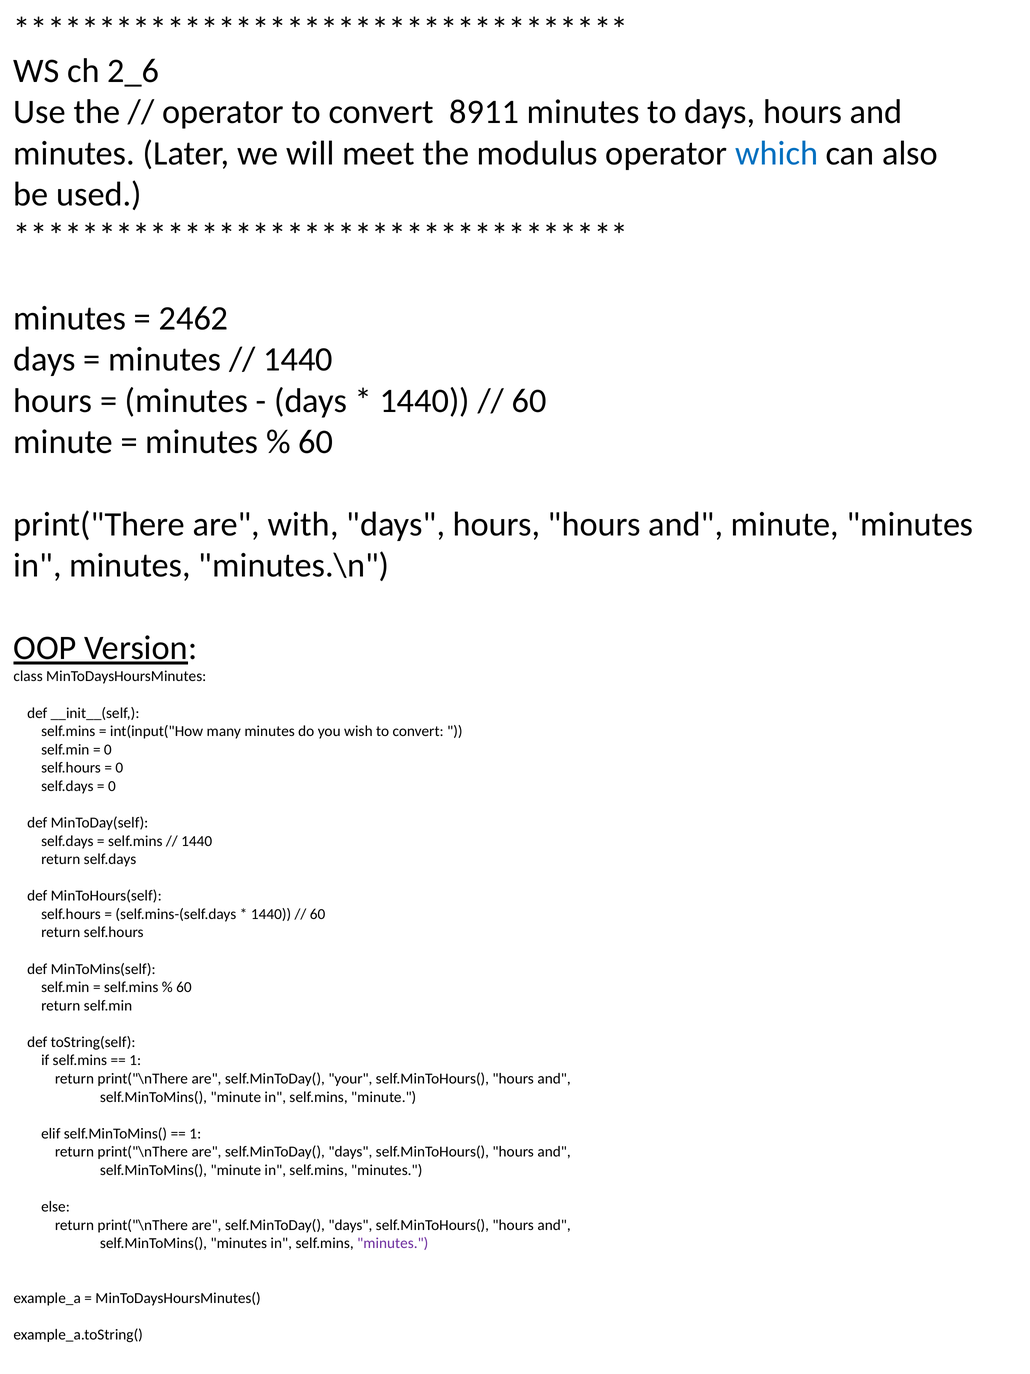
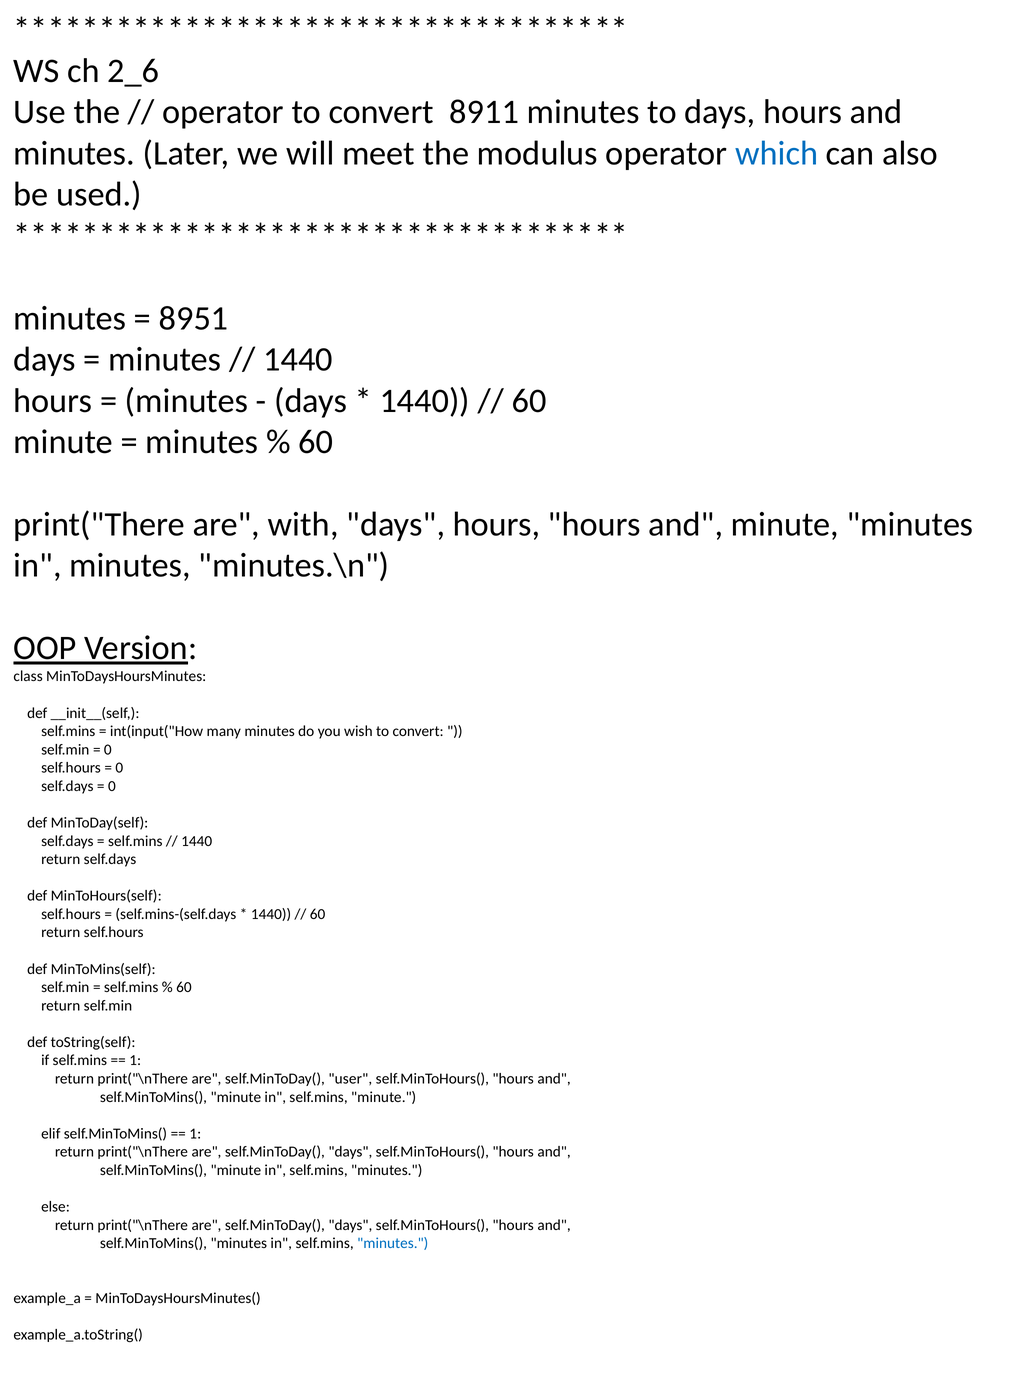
2462: 2462 -> 8951 (194, 318)
your: your -> user (350, 1078)
minutes colour: purple -> blue (393, 1243)
